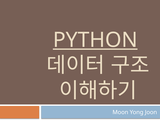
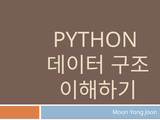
PYTHON underline: present -> none (95, 40)
